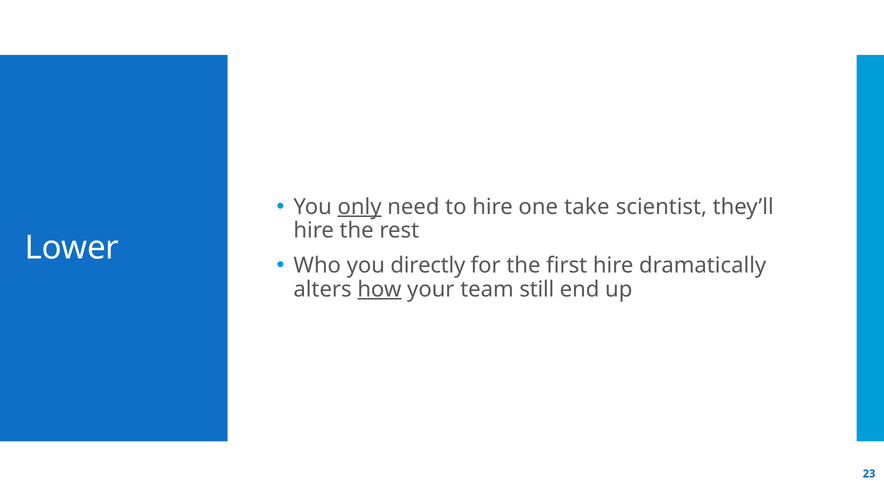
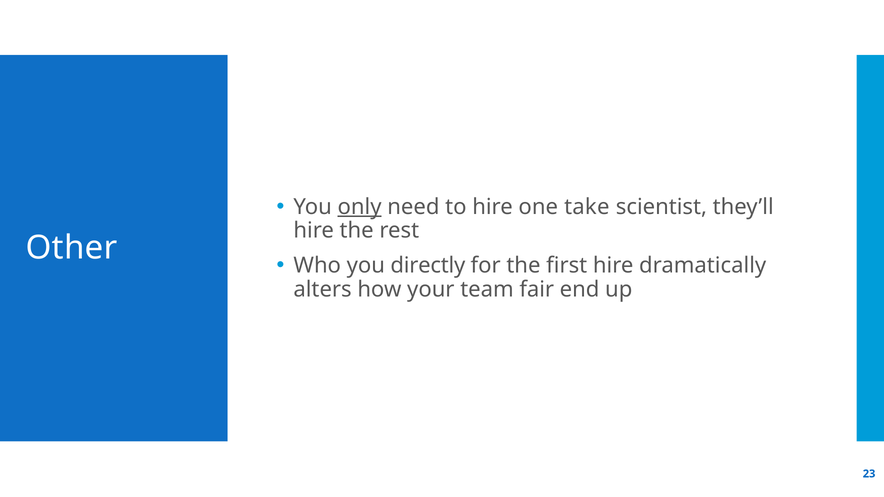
Lower: Lower -> Other (72, 248)
how underline: present -> none (379, 289)
still: still -> fair (537, 289)
